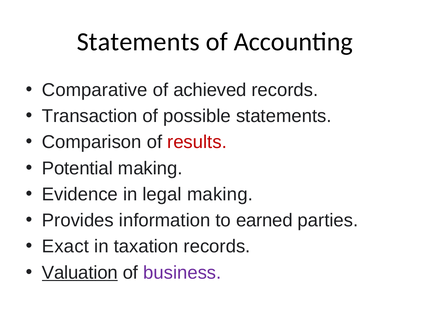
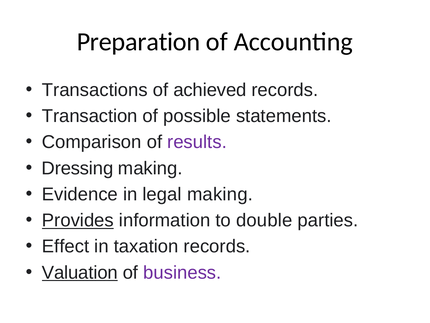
Statements: Statements -> Preparation (139, 42)
Comparative: Comparative -> Transactions (95, 90)
results colour: red -> purple (197, 142)
Potential: Potential -> Dressing (77, 168)
Provides underline: none -> present (78, 220)
earned: earned -> double (264, 220)
Exact: Exact -> Effect (66, 246)
